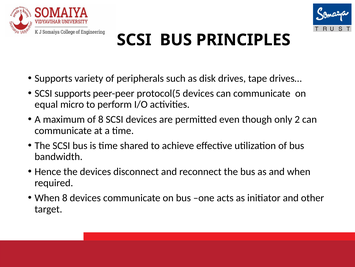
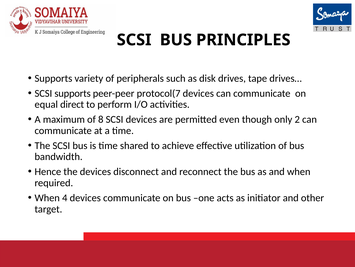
protocol(5: protocol(5 -> protocol(7 (159, 93)
micro: micro -> direct (72, 104)
When 8: 8 -> 4 (65, 197)
